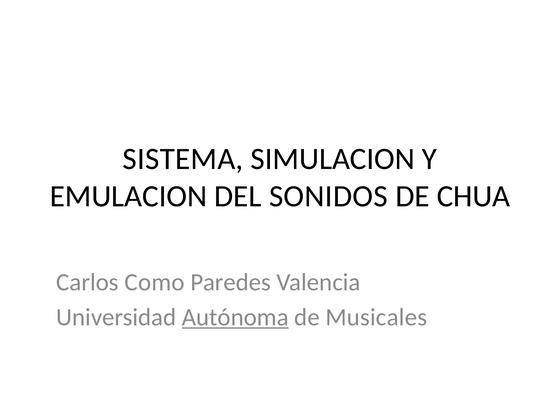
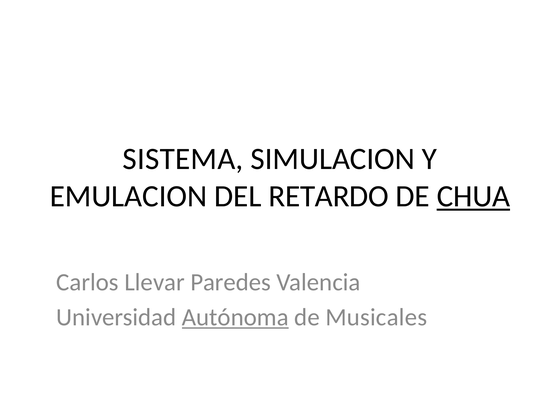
SONIDOS: SONIDOS -> RETARDO (329, 196)
CHUA underline: none -> present (473, 196)
Como: Como -> Llevar (155, 282)
